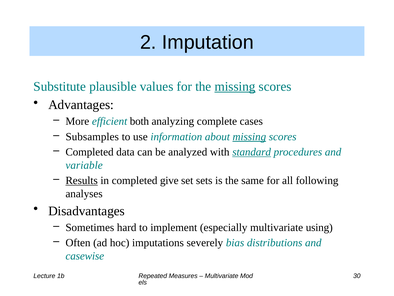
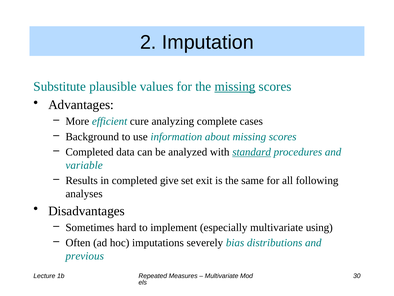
both: both -> cure (139, 121)
Subsamples: Subsamples -> Background (92, 136)
missing underline: present -> none (249, 136)
Results underline: present -> none (82, 180)
sets: sets -> exit (204, 180)
casewise: casewise -> previous (85, 256)
